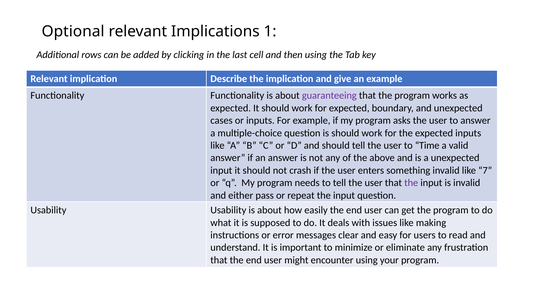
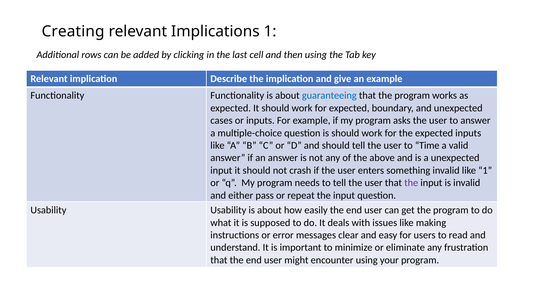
Optional: Optional -> Creating (73, 31)
guaranteeing colour: purple -> blue (329, 96)
like 7: 7 -> 1 (485, 171)
